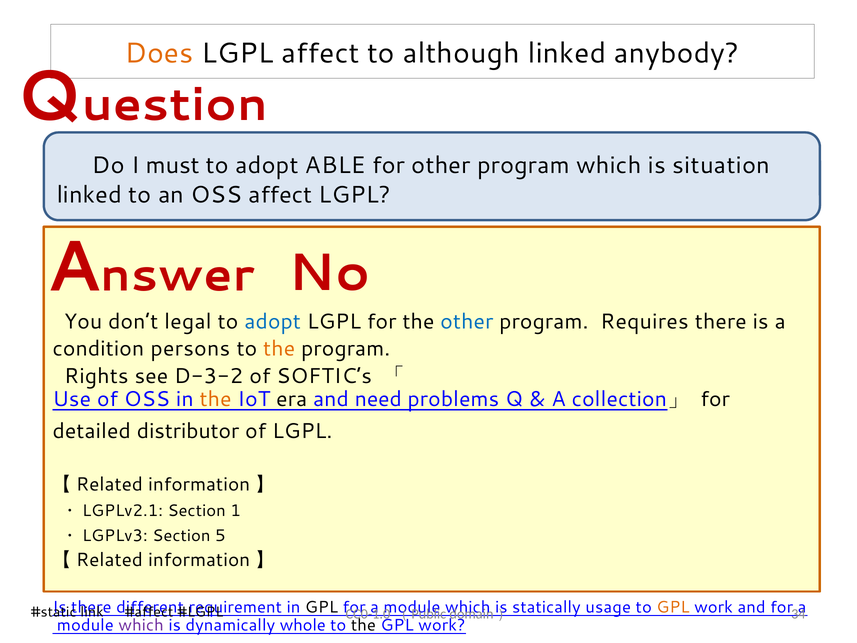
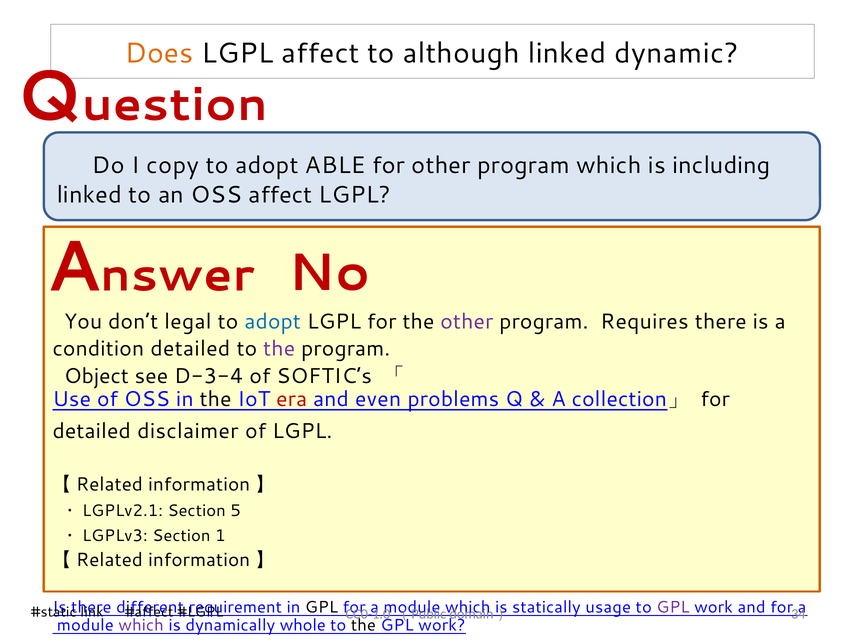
anybody: anybody -> dynamic (677, 53)
must: must -> copy (173, 165)
situation: situation -> including (721, 165)
other colour: blue -> purple (467, 321)
condition persons: persons -> detailed (190, 349)
the colour: orange -> purple (279, 349)
Rights: Rights -> Object (96, 376)
D-3-2: D-3-2 -> D-3-4 (209, 376)
the colour: orange -> black (216, 399)
era colour: black -> red (292, 399)
need: need -> even (378, 399)
distributor: distributor -> disclaimer (188, 431)
1: 1 -> 5 (236, 511)
5: 5 -> 1 (220, 536)
GPL colour: orange -> purple (673, 607)
